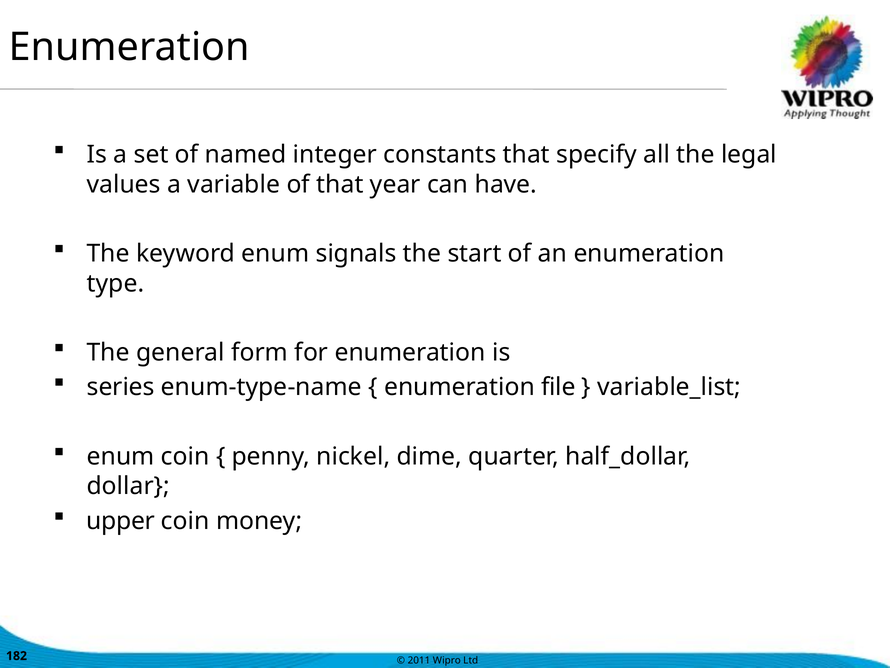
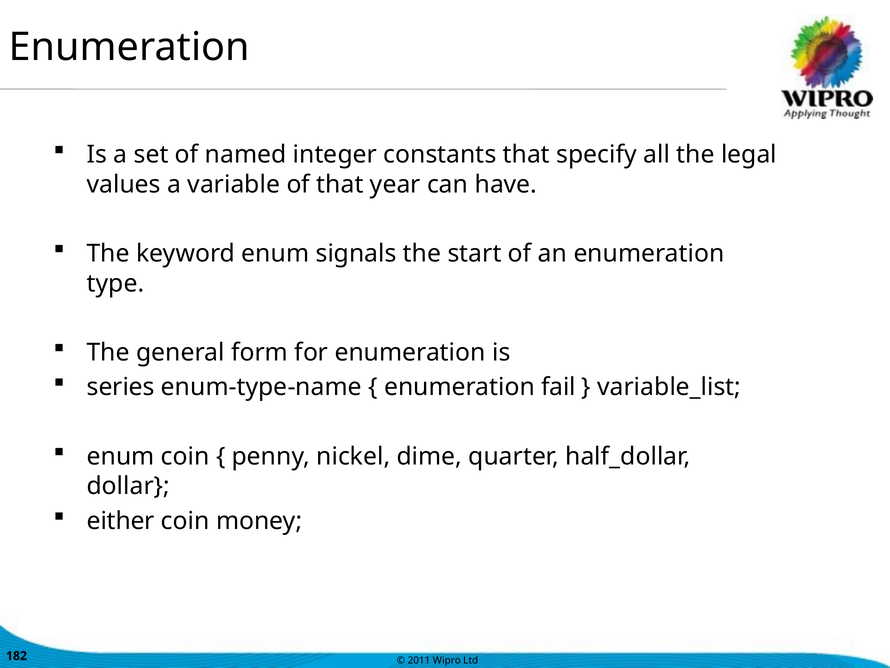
file: file -> fail (558, 387)
upper: upper -> either (121, 521)
